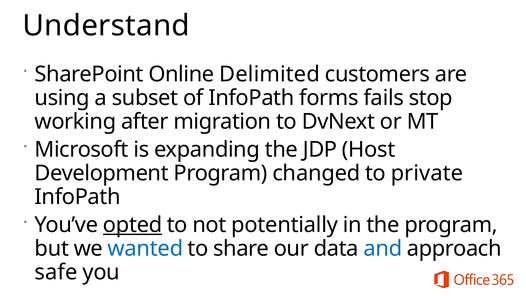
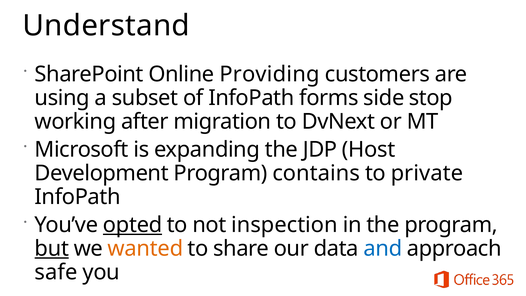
Delimited: Delimited -> Providing (270, 74)
fails: fails -> side (384, 98)
changed: changed -> contains (316, 173)
potentially: potentially -> inspection (285, 225)
but underline: none -> present (52, 249)
wanted colour: blue -> orange (145, 249)
